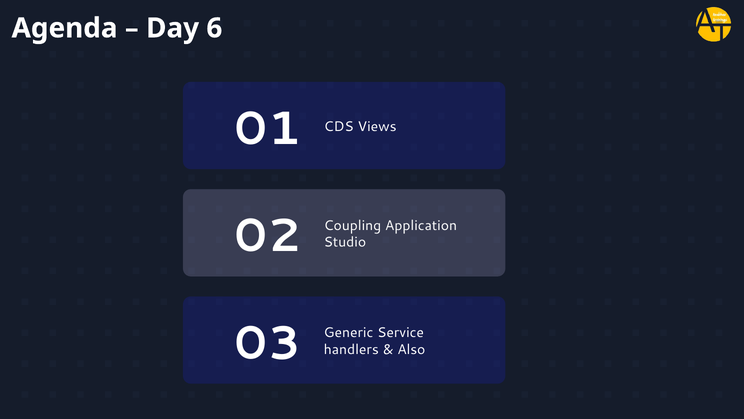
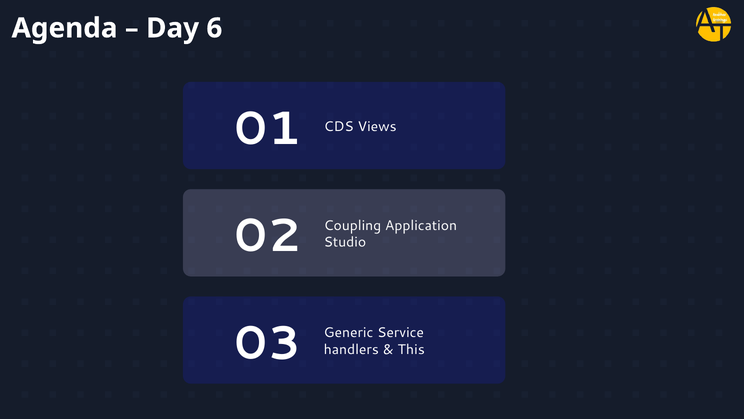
Also: Also -> This (411, 349)
